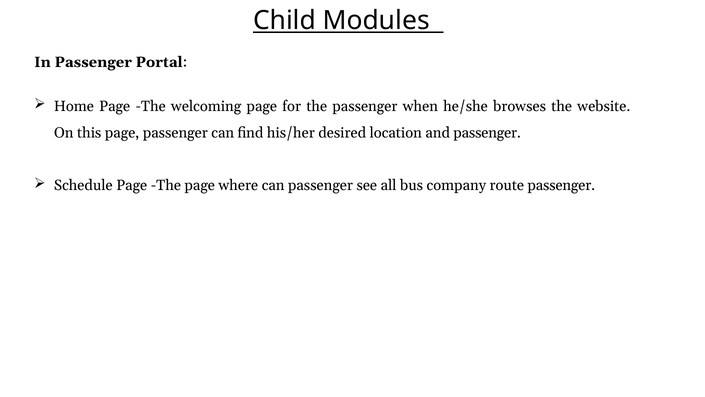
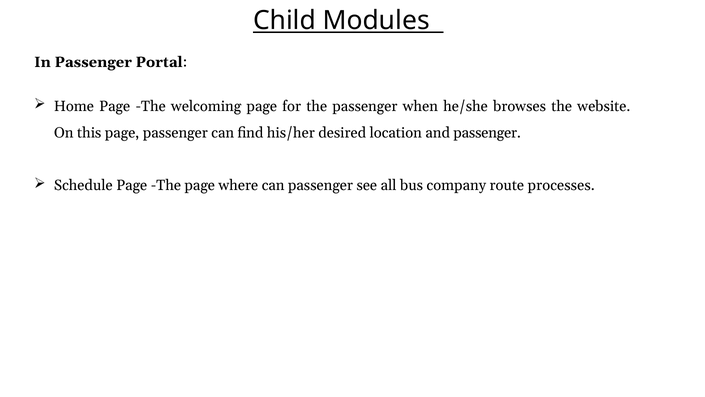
route passenger: passenger -> processes (561, 185)
